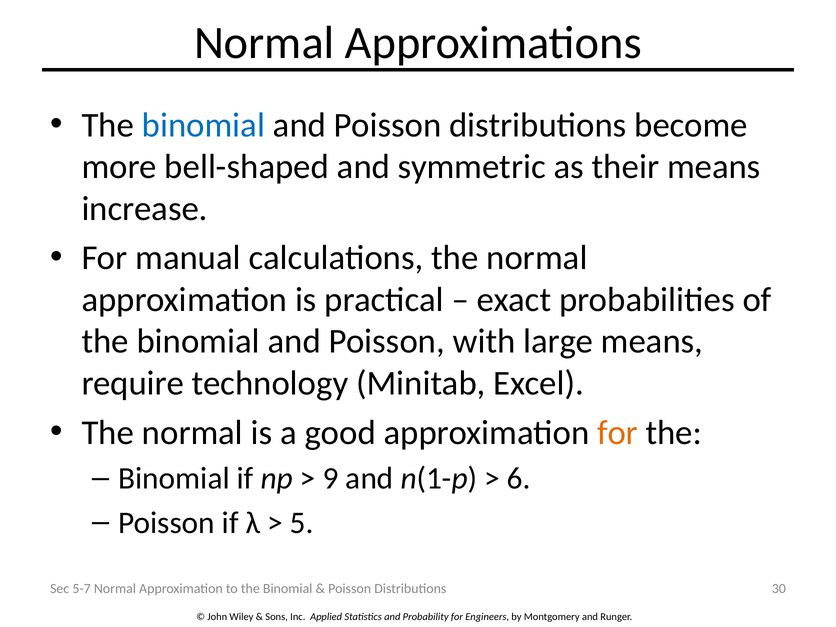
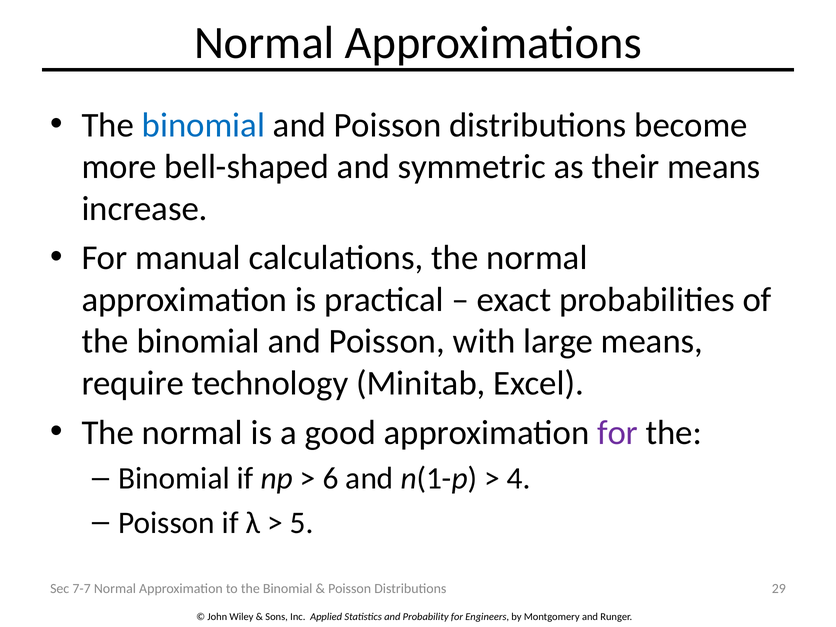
for colour: orange -> purple (618, 433)
9: 9 -> 6 (330, 479)
6: 6 -> 4 (519, 479)
5-7: 5-7 -> 7-7 (82, 589)
30: 30 -> 29 (779, 589)
